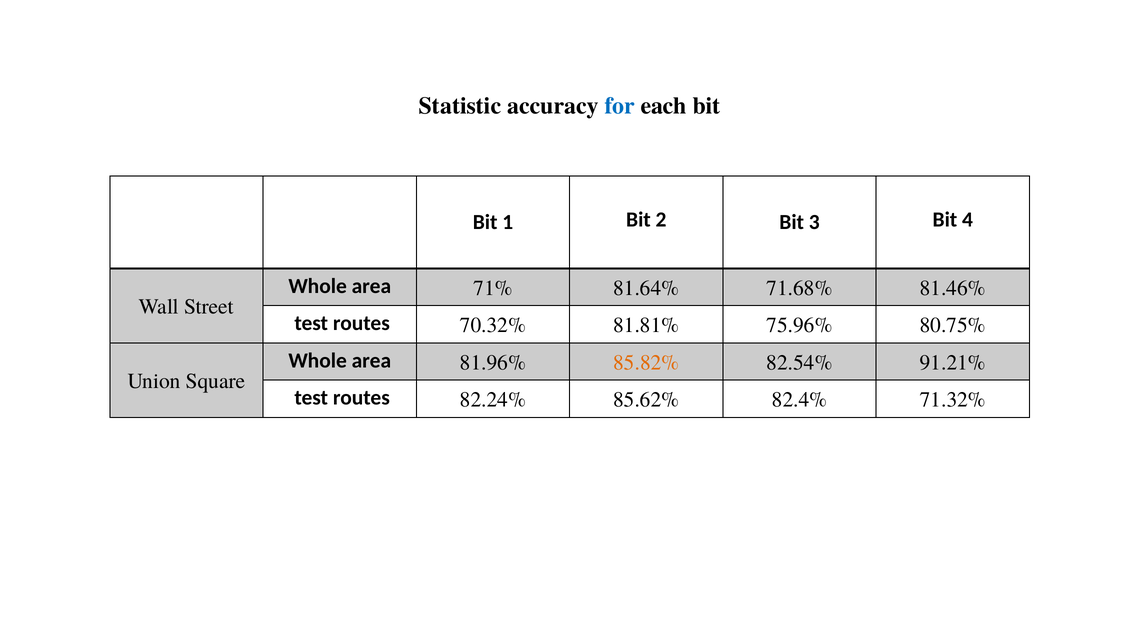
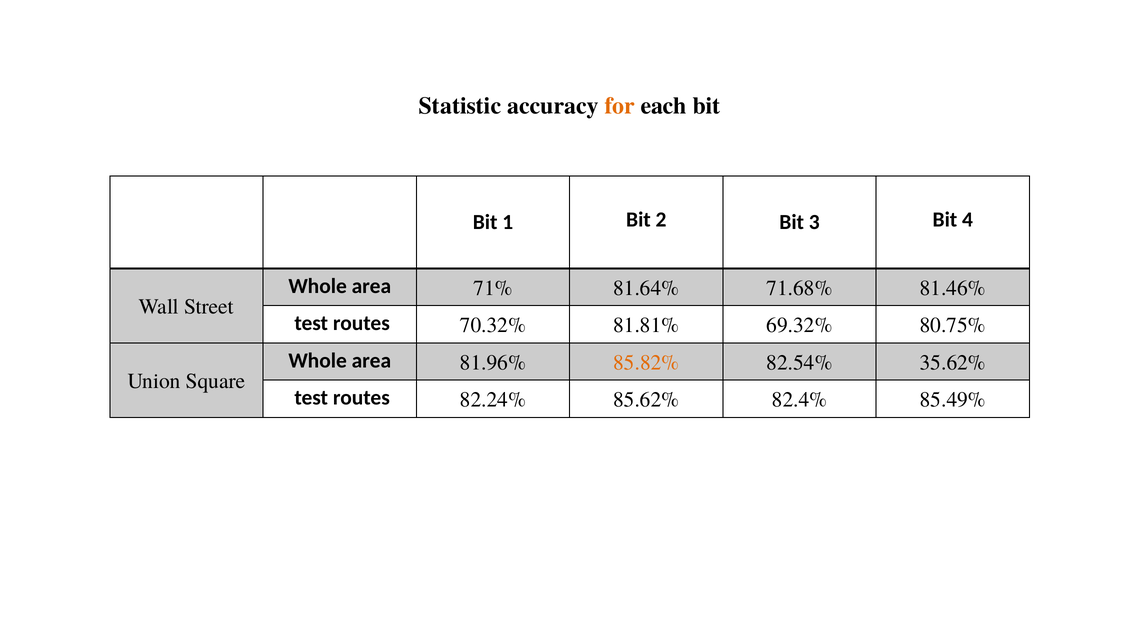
for colour: blue -> orange (620, 106)
75.96%: 75.96% -> 69.32% (800, 325)
91.21%: 91.21% -> 35.62% (953, 363)
71.32%: 71.32% -> 85.49% (953, 400)
